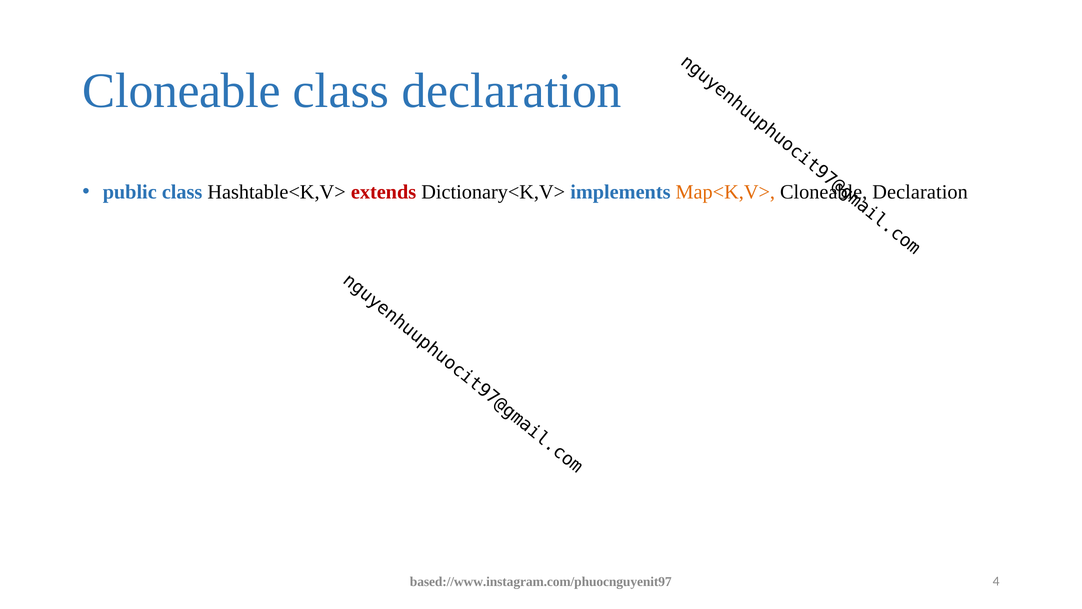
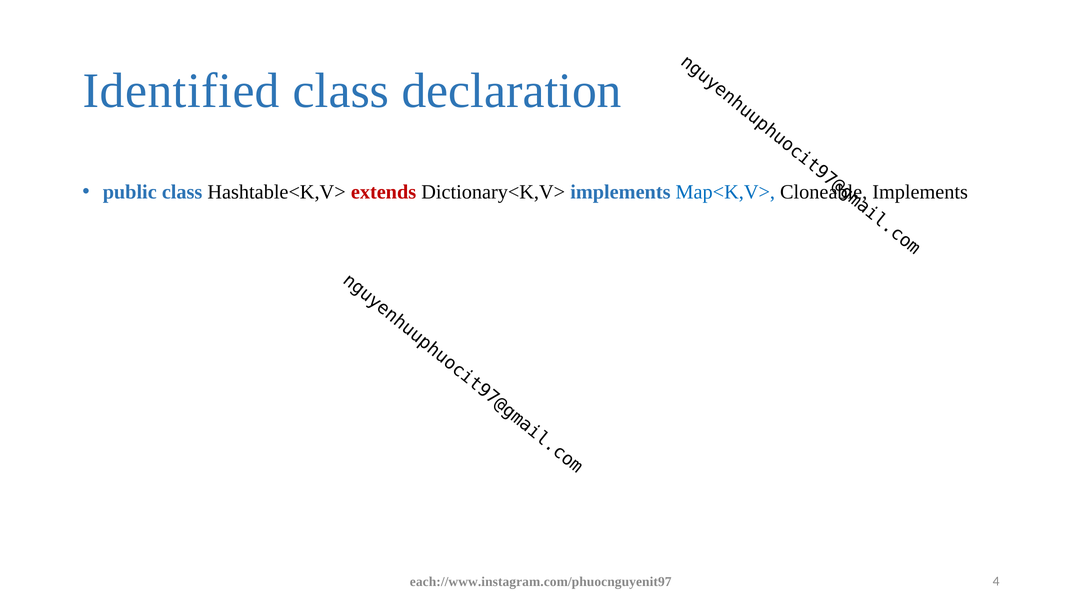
Cloneable: Cloneable -> Identified (181, 91)
Map<K,V> colour: orange -> blue (725, 192)
Declaration: Declaration -> Implements (920, 192)
based://www.instagram.com/phuocnguyenit97: based://www.instagram.com/phuocnguyenit97 -> each://www.instagram.com/phuocnguyenit97 (541, 581)
